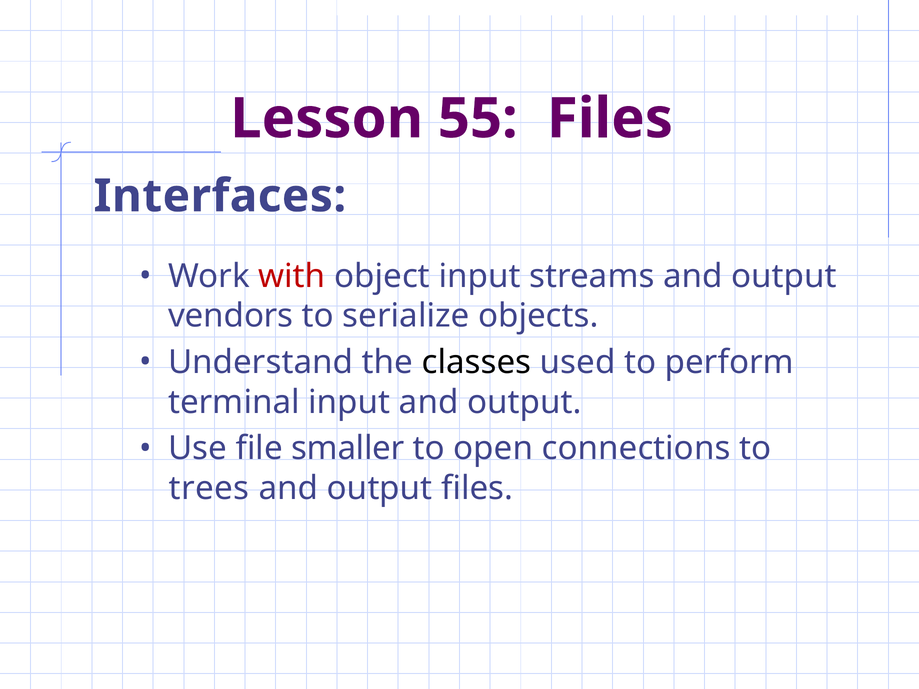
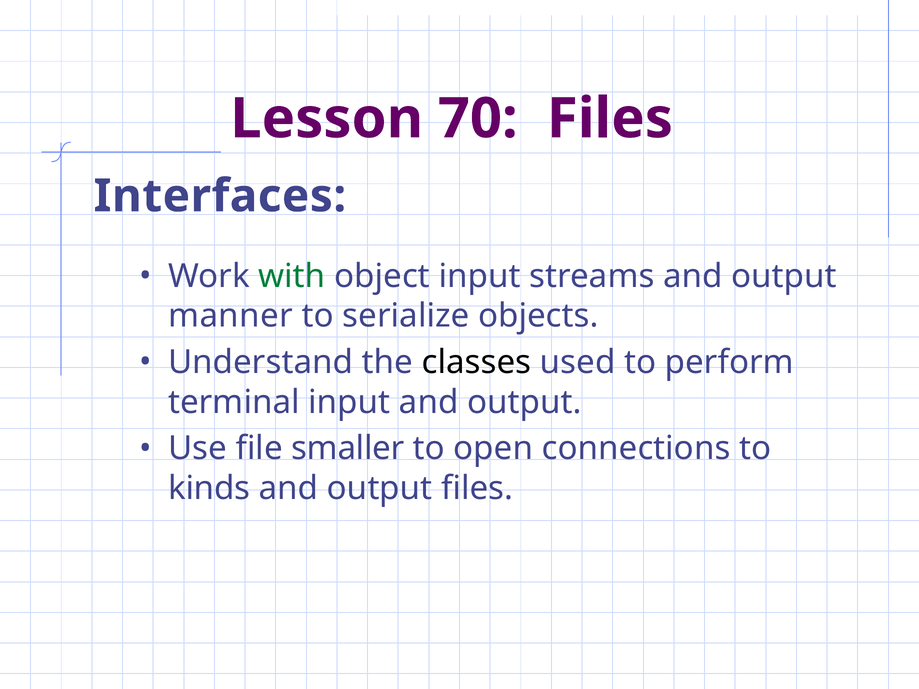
55: 55 -> 70 (478, 119)
with colour: red -> green (292, 276)
vendors: vendors -> manner (231, 316)
trees: trees -> kinds (209, 488)
